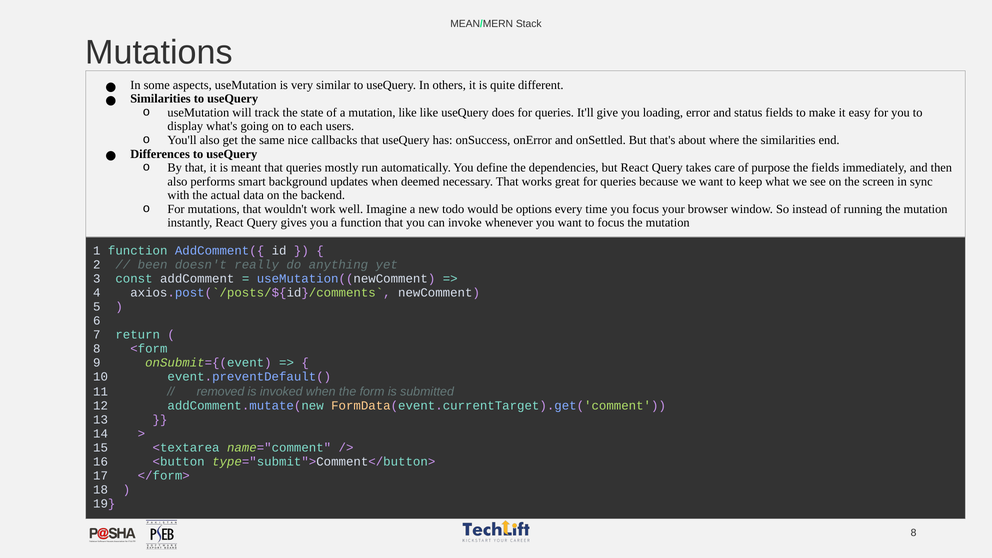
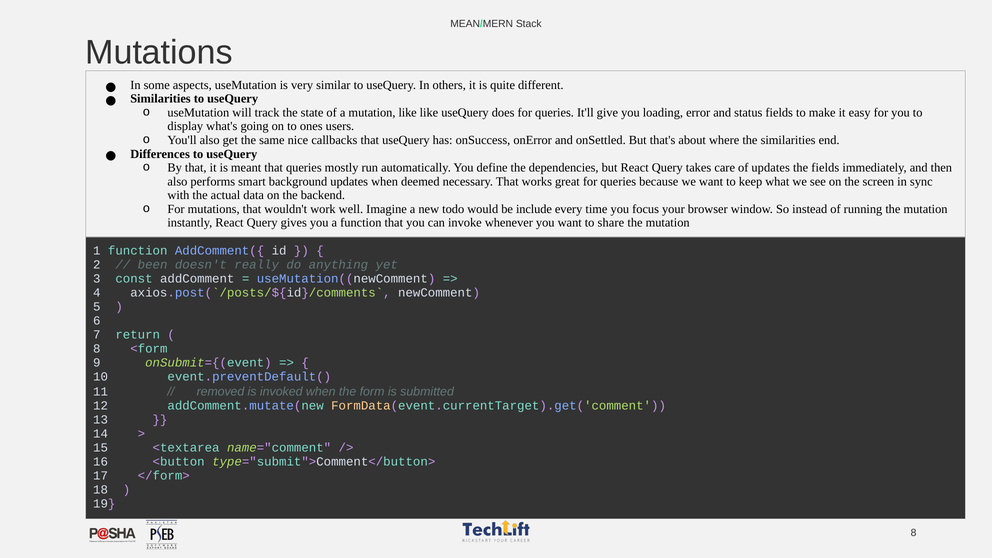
each: each -> ones (311, 126)
of purpose: purpose -> updates (771, 168)
options: options -> include (534, 209)
to focus: focus -> share (611, 223)
